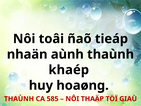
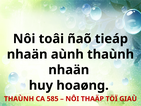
khaép: khaép -> nhaän (69, 70)
